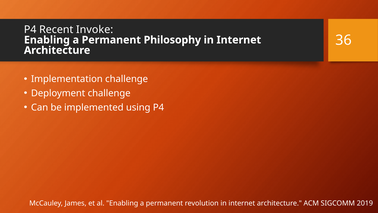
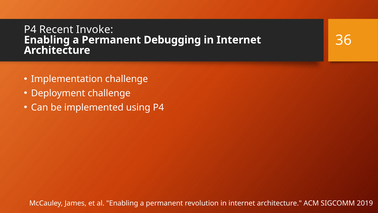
Philosophy: Philosophy -> Debugging (172, 40)
